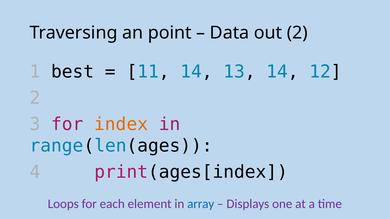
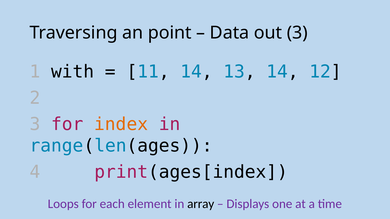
out 2: 2 -> 3 (297, 33)
best: best -> with (73, 72)
array colour: blue -> black (201, 204)
